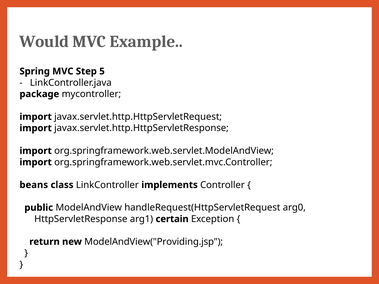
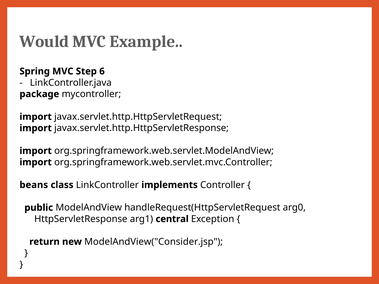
5: 5 -> 6 (102, 71)
certain: certain -> central (172, 219)
ModelAndView("Providing.jsp: ModelAndView("Providing.jsp -> ModelAndView("Consider.jsp (154, 242)
